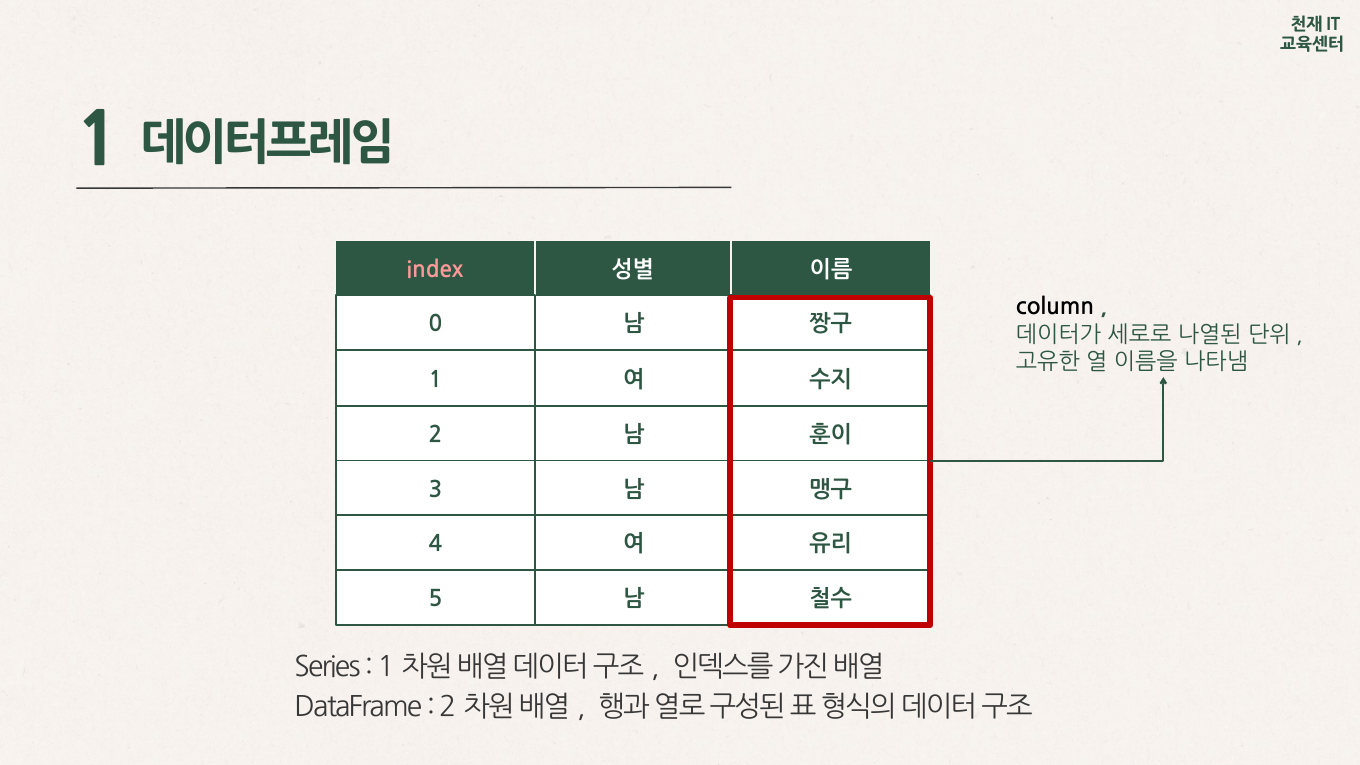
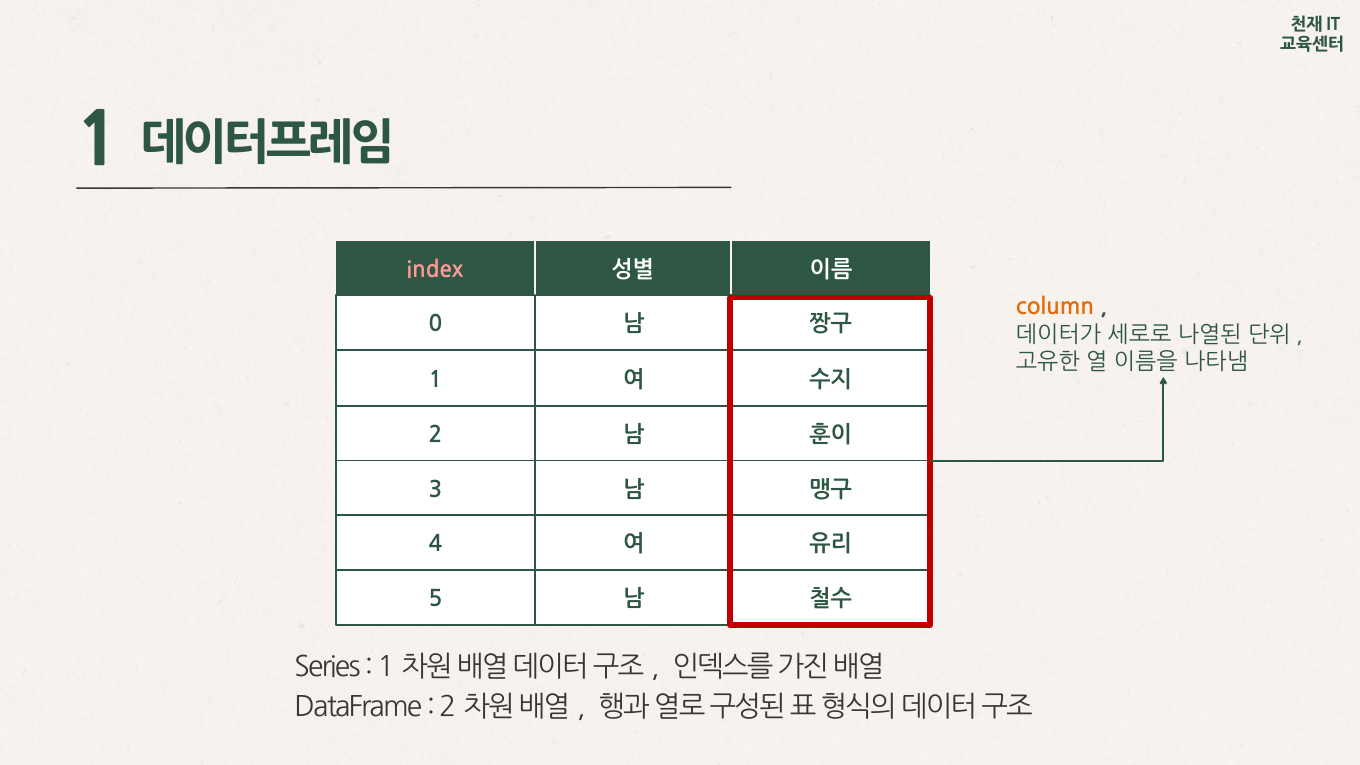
column colour: black -> orange (1055, 307)
